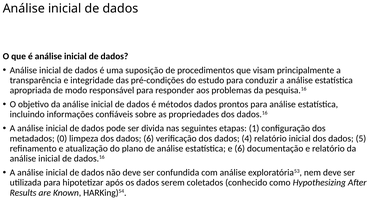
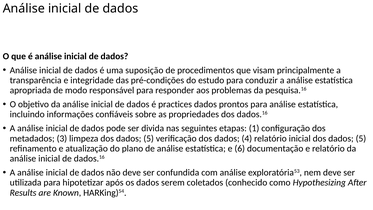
métodos: métodos -> practices (175, 104)
metadados 0: 0 -> 3 (62, 138)
limpeza dos dados 6: 6 -> 5 (149, 138)
